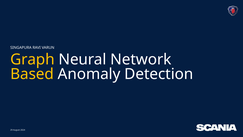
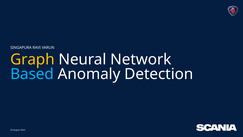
Based colour: yellow -> light blue (32, 74)
